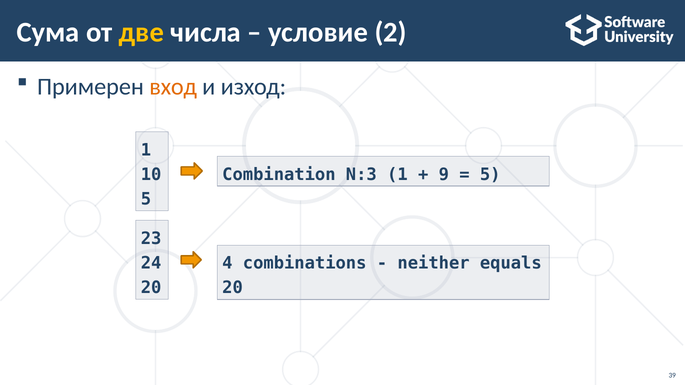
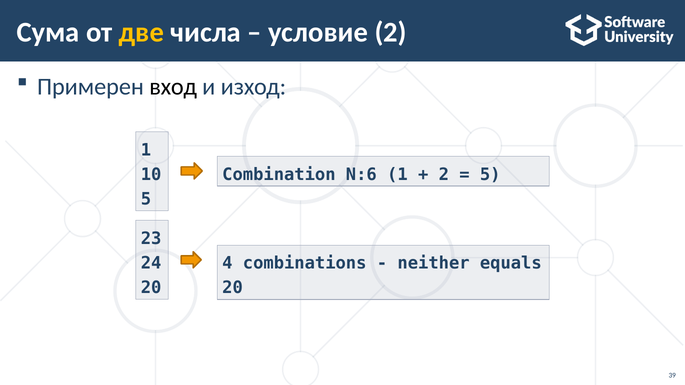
вход colour: orange -> black (173, 87)
N:3: N:3 -> N:6 (361, 175)
9: 9 -> 2 (444, 175)
